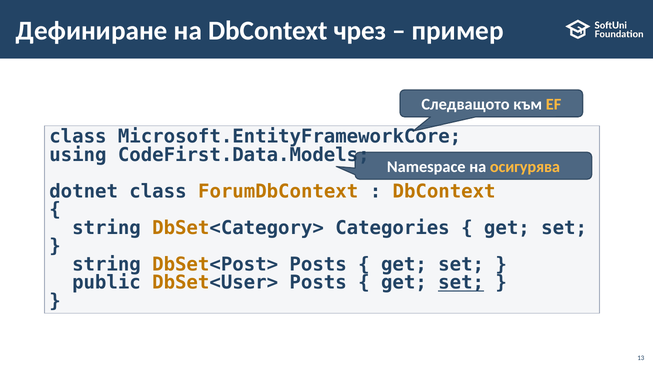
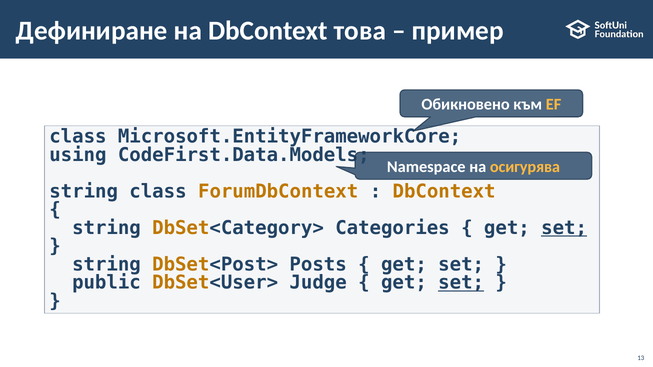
чрез: чрез -> това (360, 31)
Следващото: Следващото -> Обикновено (466, 105)
dotnet: dotnet -> string (84, 191)
set underline: none -> present (564, 228)
DbSet<User> Posts: Posts -> Judge (318, 283)
